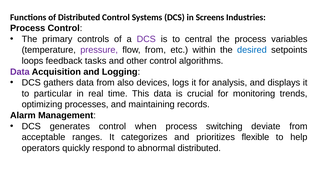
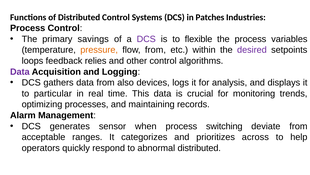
Screens: Screens -> Patches (210, 17)
controls: controls -> savings (93, 39)
central: central -> flexible (199, 39)
pressure colour: purple -> orange (99, 50)
desired colour: blue -> purple (252, 50)
tasks: tasks -> relies (96, 61)
generates control: control -> sensor (112, 126)
flexible: flexible -> across (255, 137)
